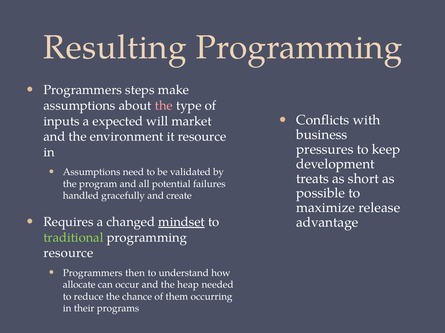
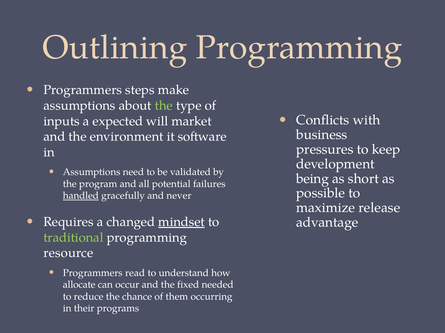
Resulting: Resulting -> Outlining (115, 47)
the colour: pink -> light green (164, 106)
it resource: resource -> software (202, 137)
treats: treats -> being (313, 179)
handled underline: none -> present (81, 196)
create: create -> never (179, 196)
then: then -> read (135, 273)
heap: heap -> fixed (188, 285)
